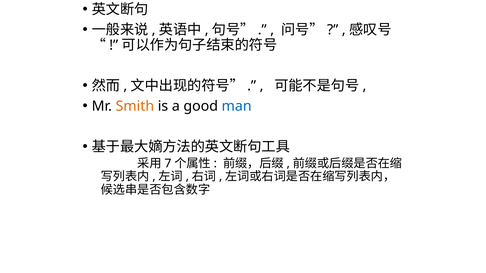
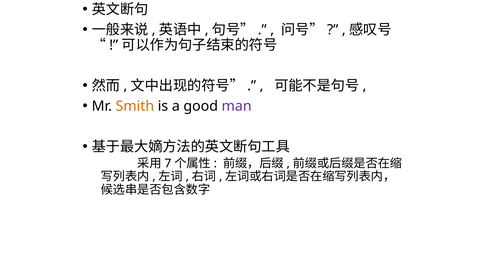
man colour: blue -> purple (237, 106)
